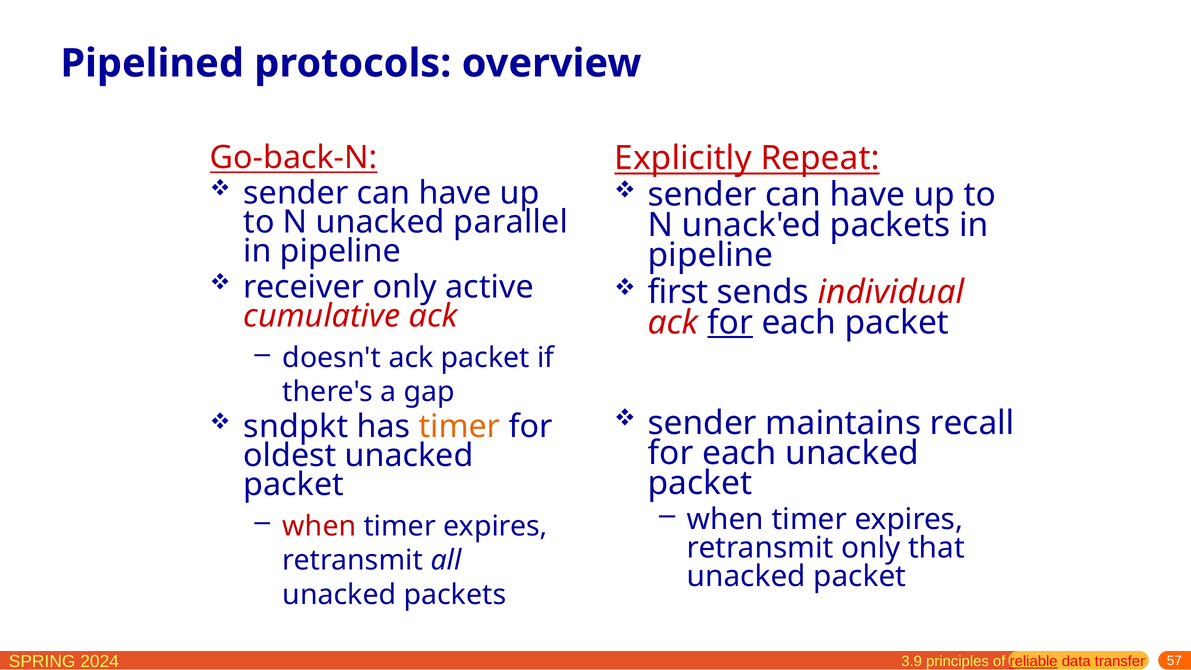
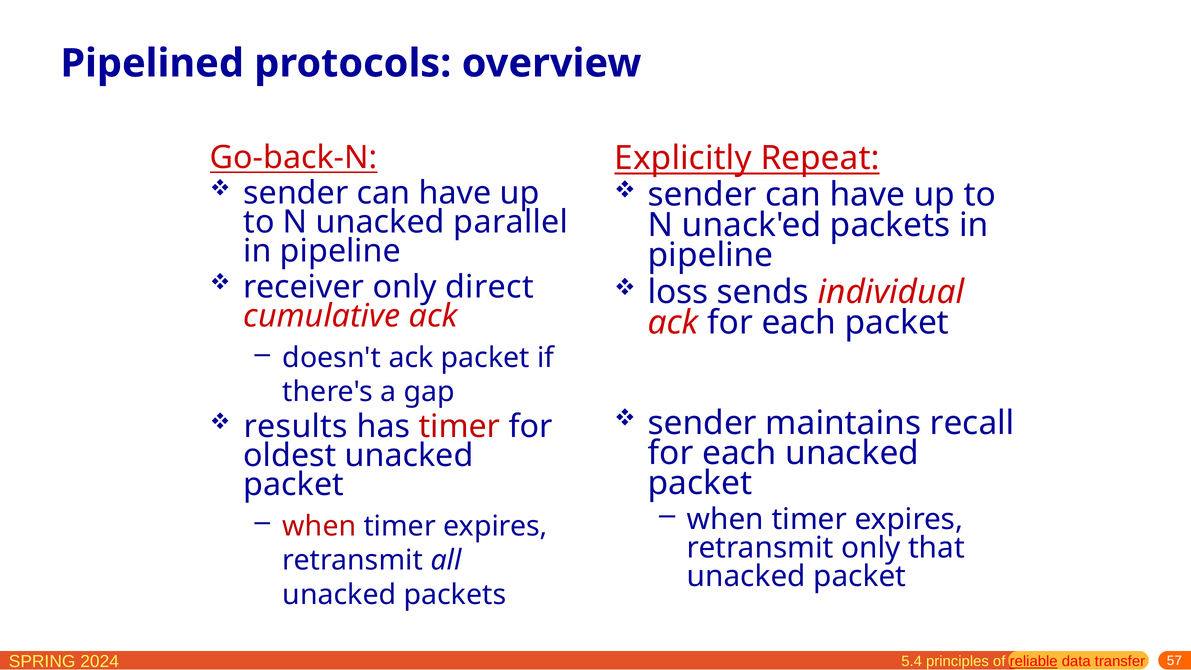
active: active -> direct (489, 287)
first: first -> loss (678, 292)
for underline: present -> none (730, 323)
sndpkt: sndpkt -> results (296, 427)
timer colour: orange -> red (459, 427)
3.9: 3.9 -> 5.4 (912, 661)
